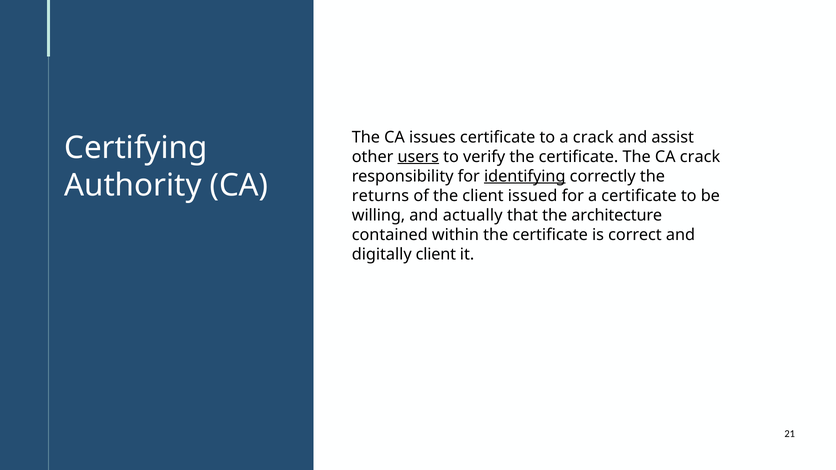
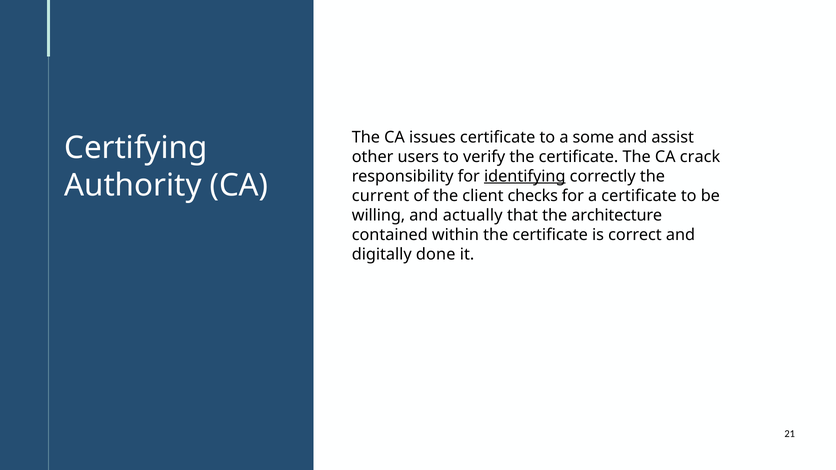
a crack: crack -> some (593, 137)
users underline: present -> none (418, 157)
returns: returns -> current (380, 196)
issued: issued -> checks (533, 196)
digitally client: client -> done (436, 254)
